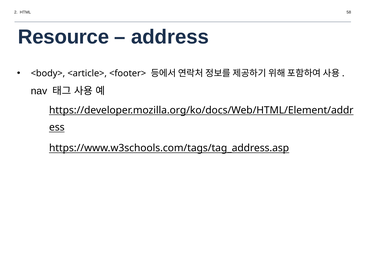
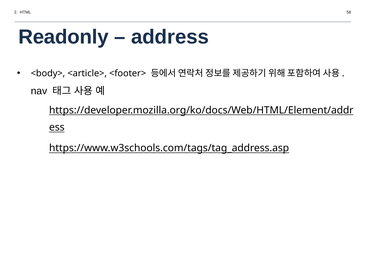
Resource: Resource -> Readonly (63, 37)
